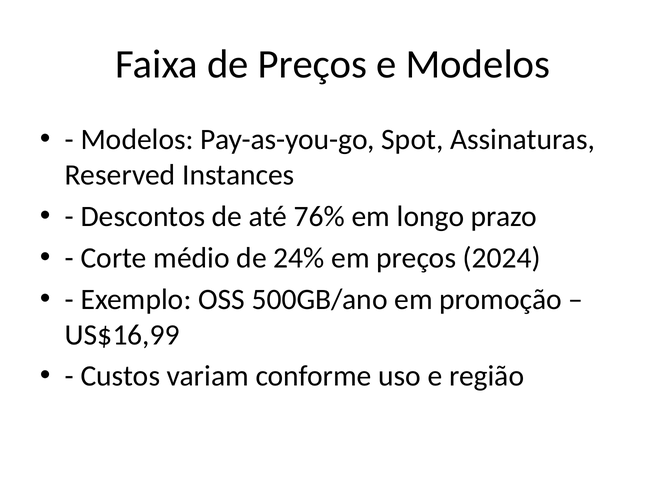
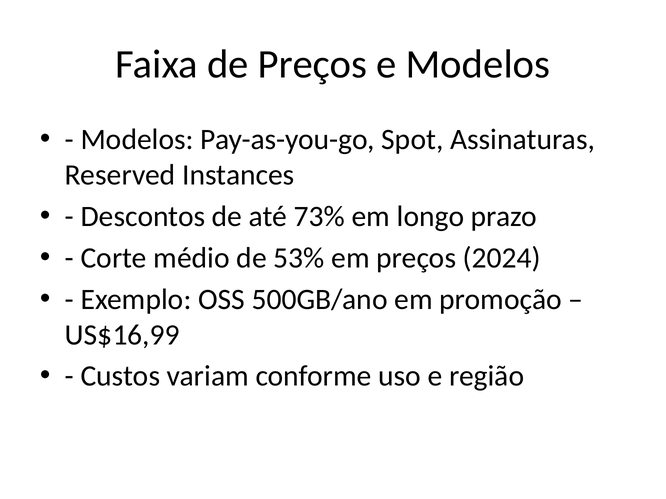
76%: 76% -> 73% (319, 217)
24%: 24% -> 53% (299, 258)
